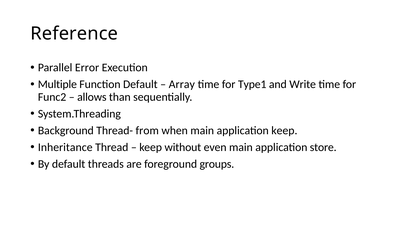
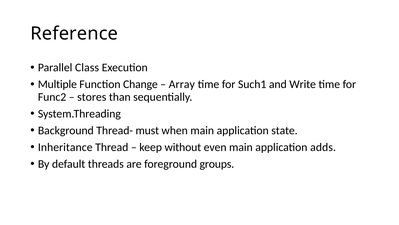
Error: Error -> Class (87, 67)
Function Default: Default -> Change (140, 84)
Type1: Type1 -> Such1 (252, 84)
allows: allows -> stores (92, 97)
from: from -> must (147, 130)
application keep: keep -> state (284, 130)
store: store -> adds (323, 147)
